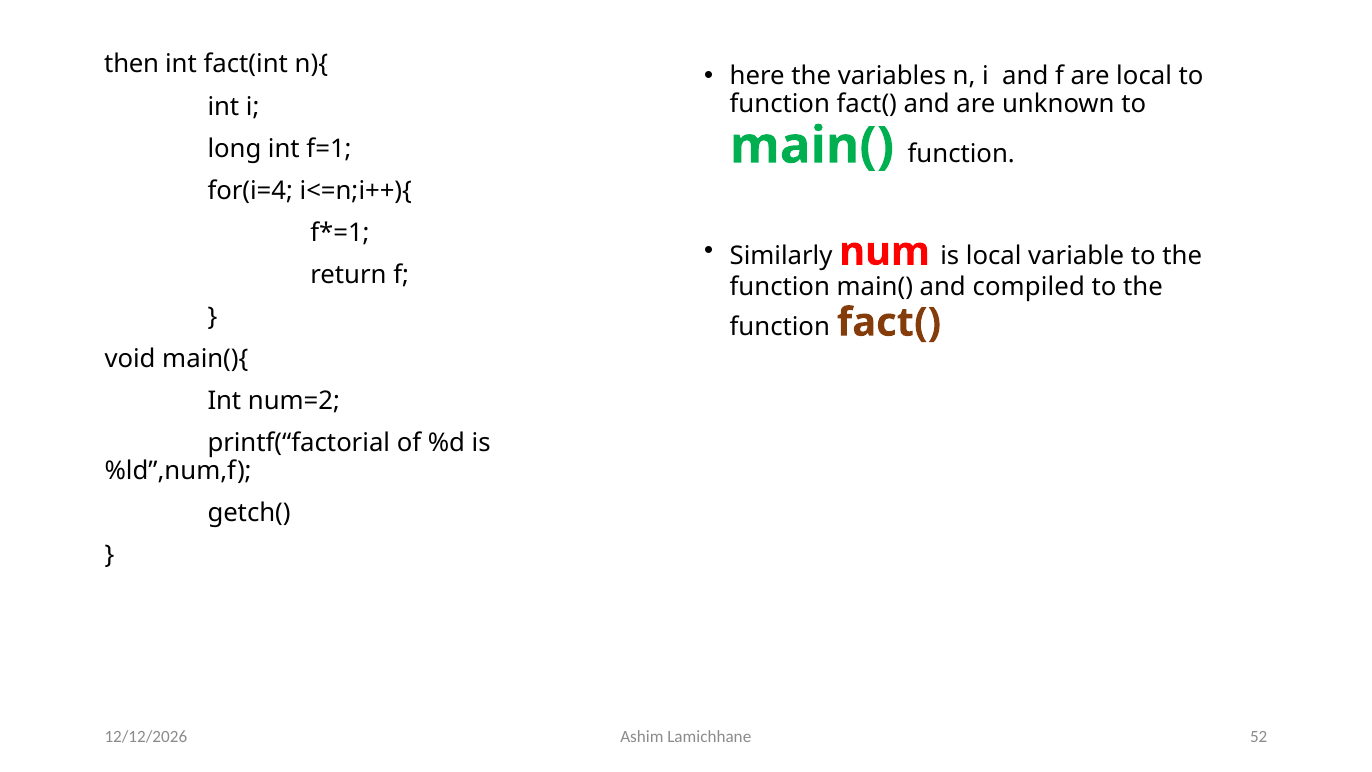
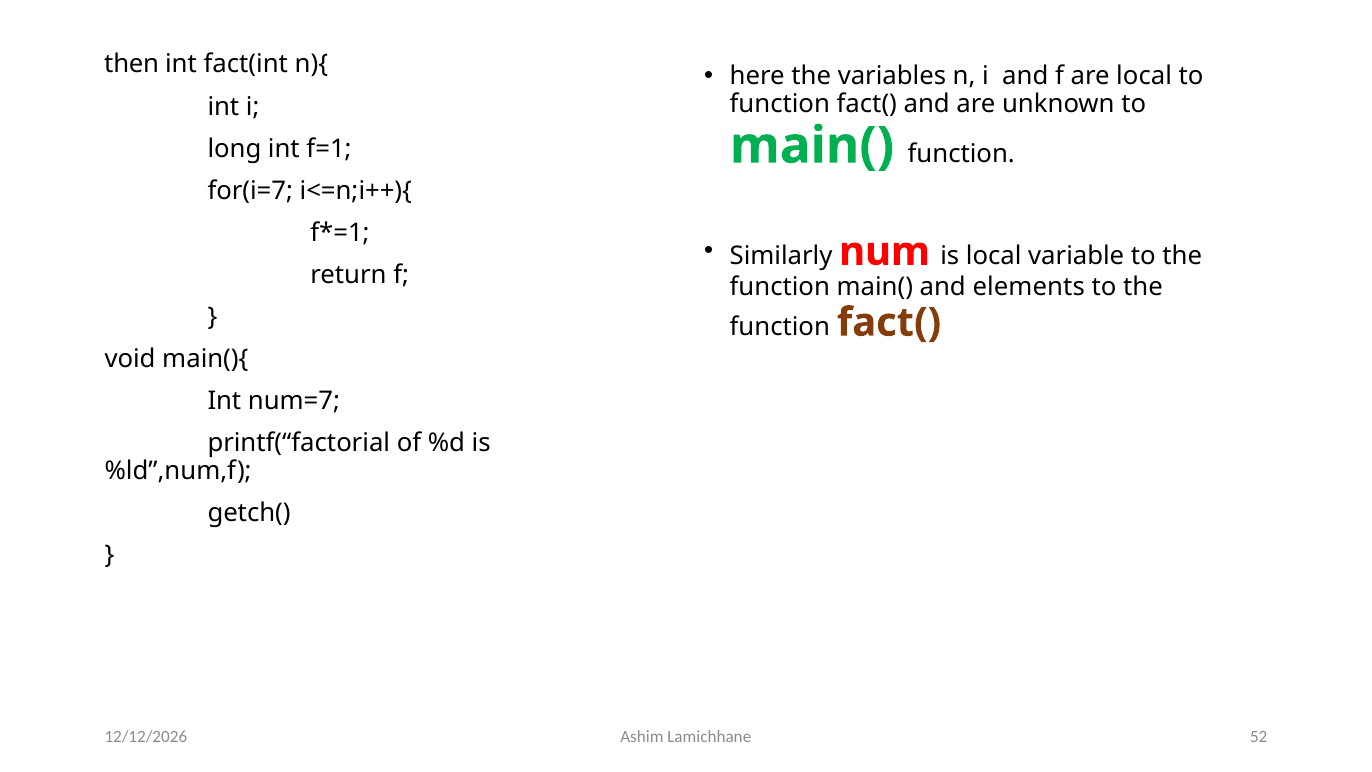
for(i=4: for(i=4 -> for(i=7 (250, 191)
compiled: compiled -> elements (1029, 287)
num=2: num=2 -> num=7 (294, 401)
